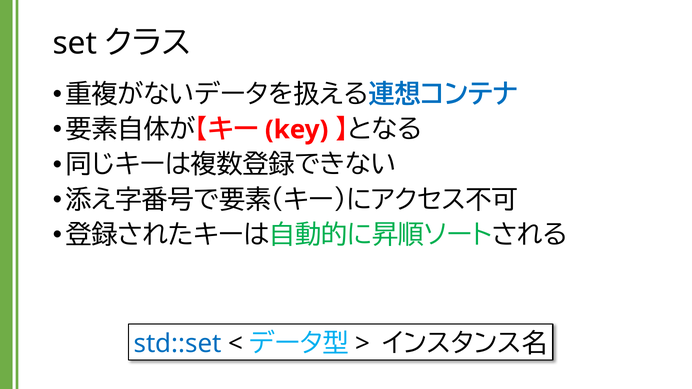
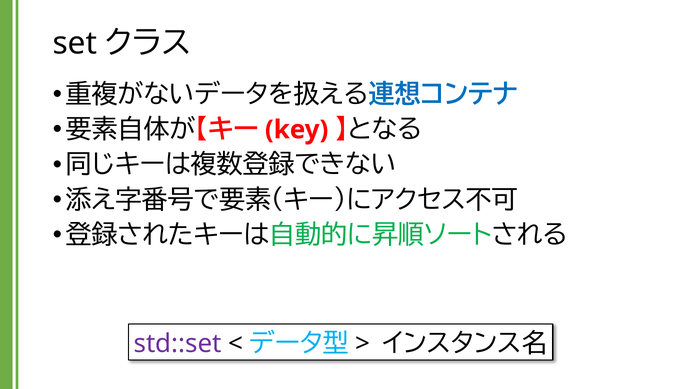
std::set colour: blue -> purple (178, 344)
